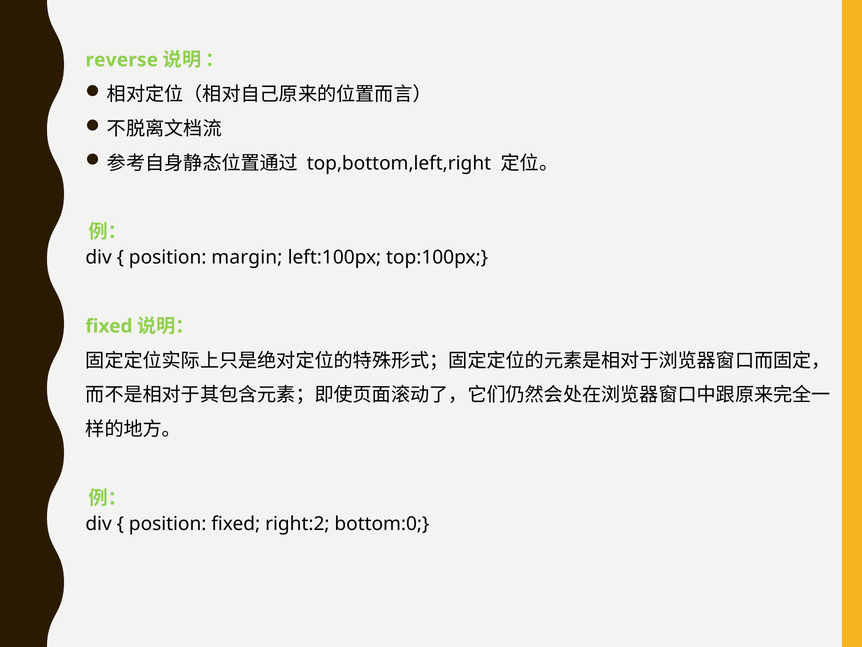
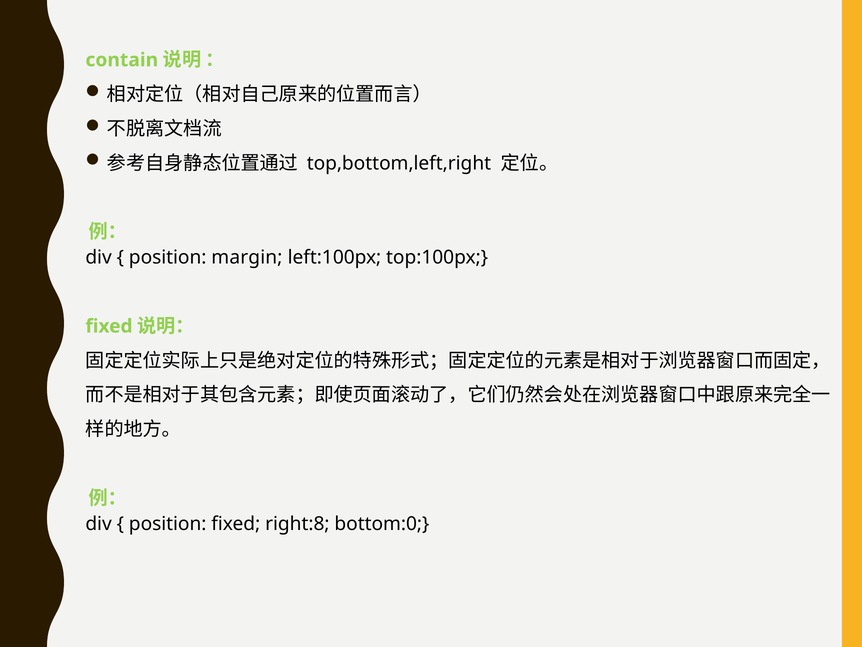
reverse: reverse -> contain (122, 60)
right:2: right:2 -> right:8 (297, 523)
